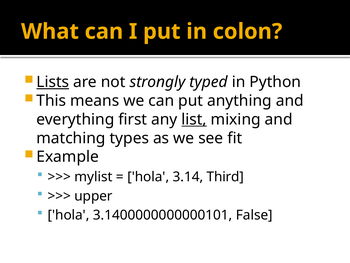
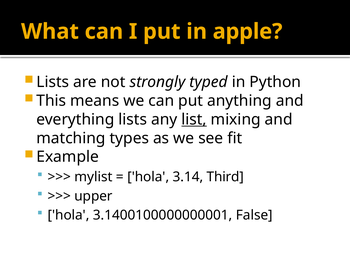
colon: colon -> apple (248, 31)
Lists underline: present -> none (53, 82)
everything first: first -> lists (133, 119)
3.1400000000000101: 3.1400000000000101 -> 3.1400100000000001 (163, 215)
